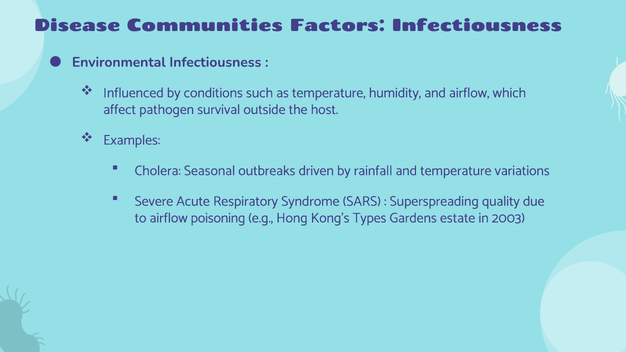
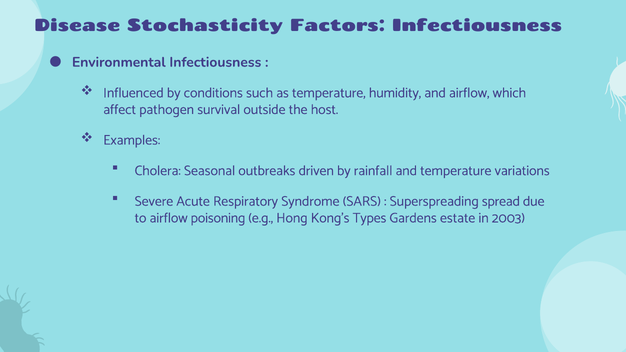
Communities: Communities -> Stochasticity (205, 25)
quality: quality -> spread (501, 201)
